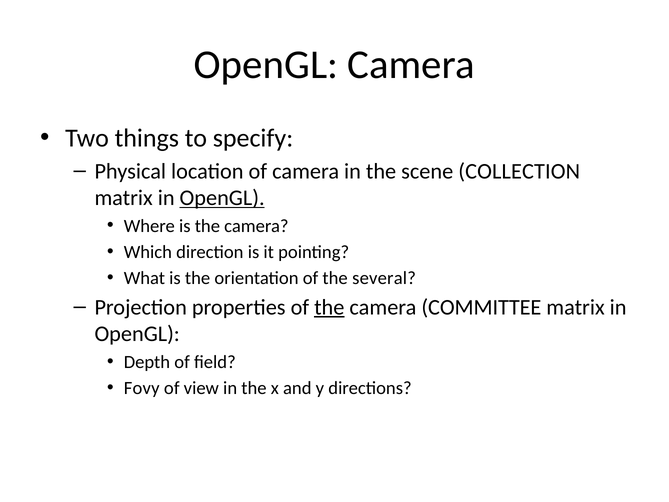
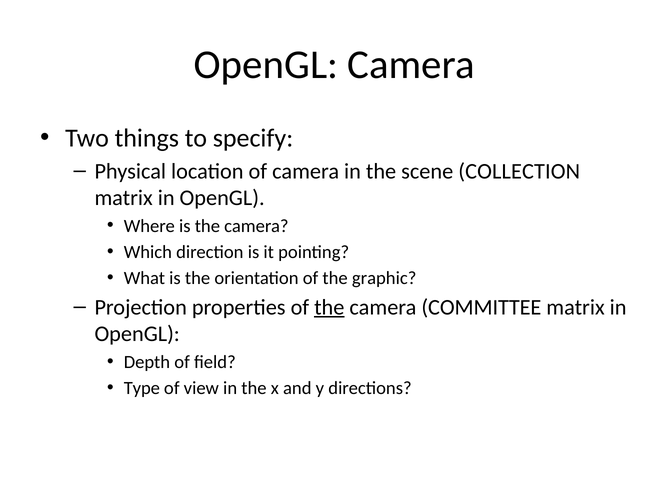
OpenGL underline: present -> none (222, 198)
several: several -> graphic (384, 278)
Fovy: Fovy -> Type (142, 388)
